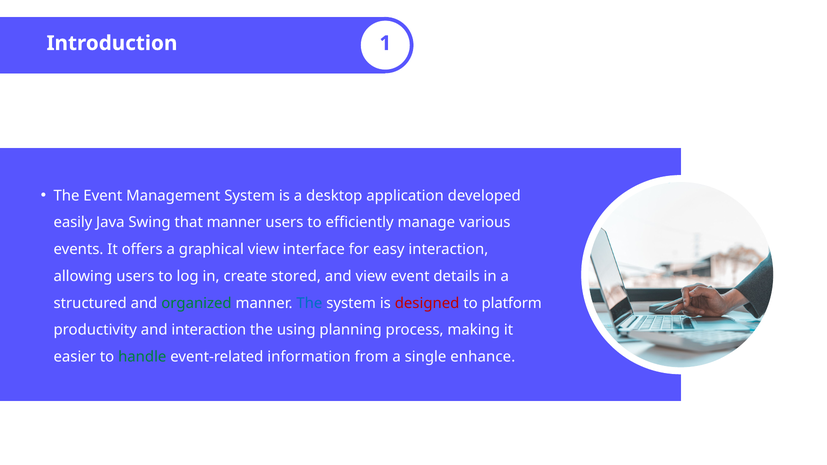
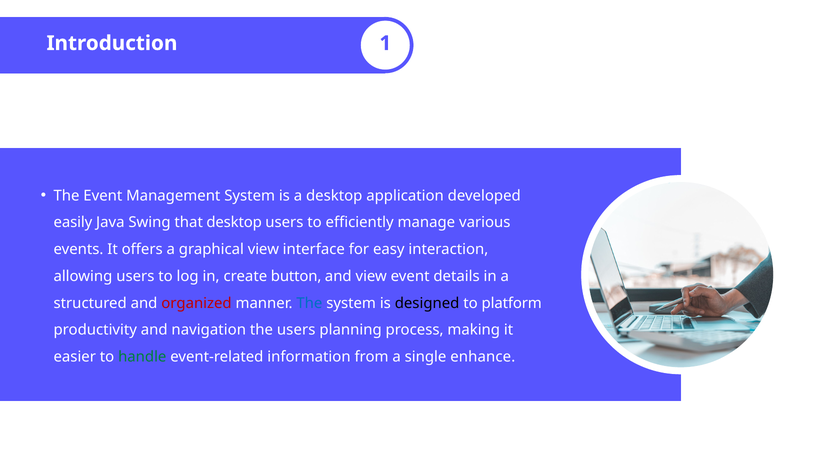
that manner: manner -> desktop (234, 223)
stored: stored -> button (296, 276)
organized colour: green -> red (196, 303)
designed colour: red -> black (427, 303)
and interaction: interaction -> navigation (209, 330)
the using: using -> users (296, 330)
